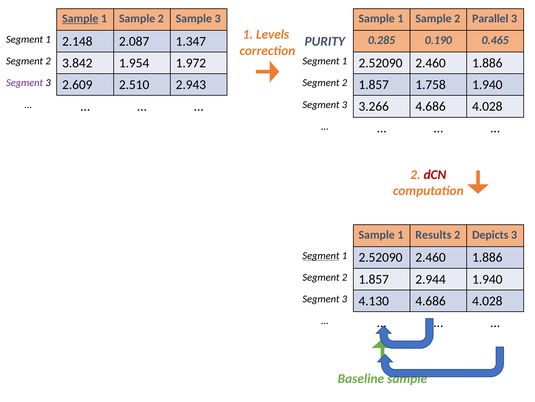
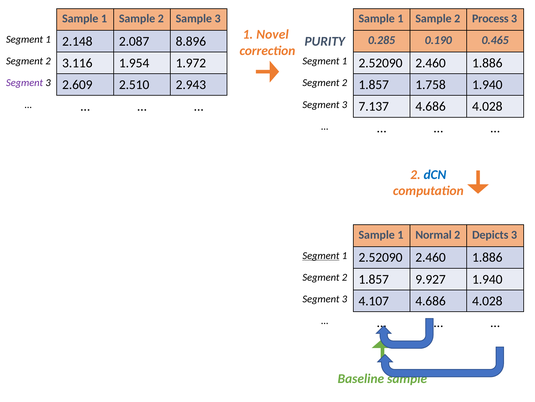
Sample underline: present -> none (80, 19)
Parallel: Parallel -> Process (490, 19)
Levels: Levels -> Novel (273, 34)
1.347: 1.347 -> 8.896 (191, 41)
3.842: 3.842 -> 3.116 (77, 63)
3.266: 3.266 -> 7.137 (374, 106)
dCN colour: red -> blue (435, 174)
Results: Results -> Normal (434, 234)
2.944: 2.944 -> 9.927 (431, 279)
4.130: 4.130 -> 4.107 (374, 300)
